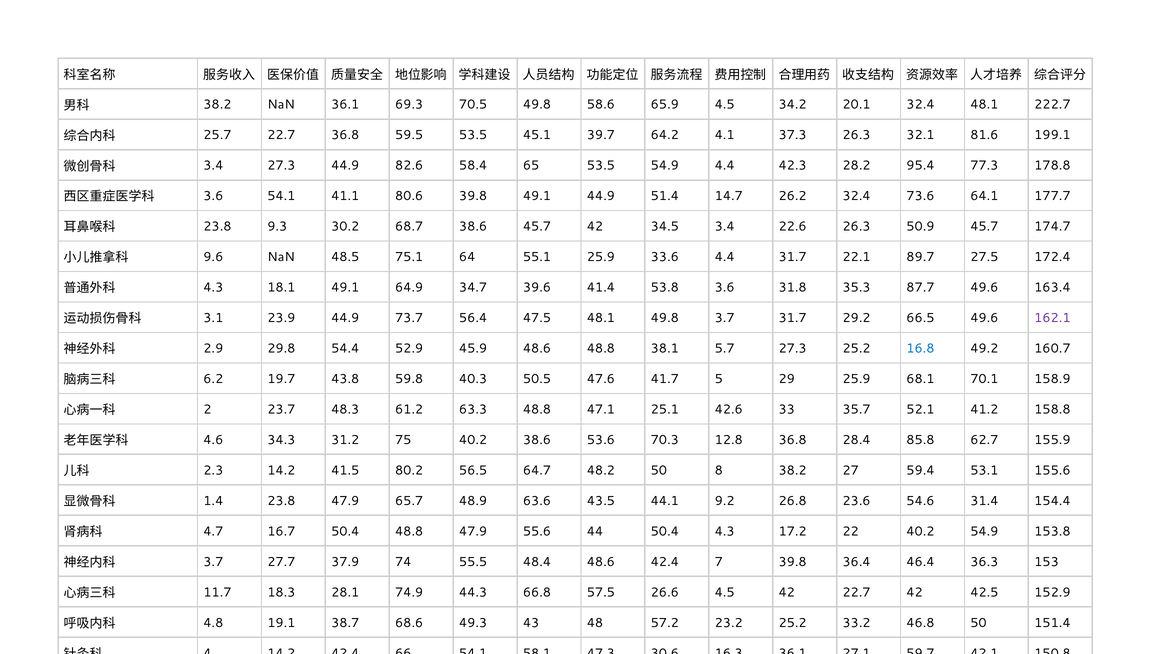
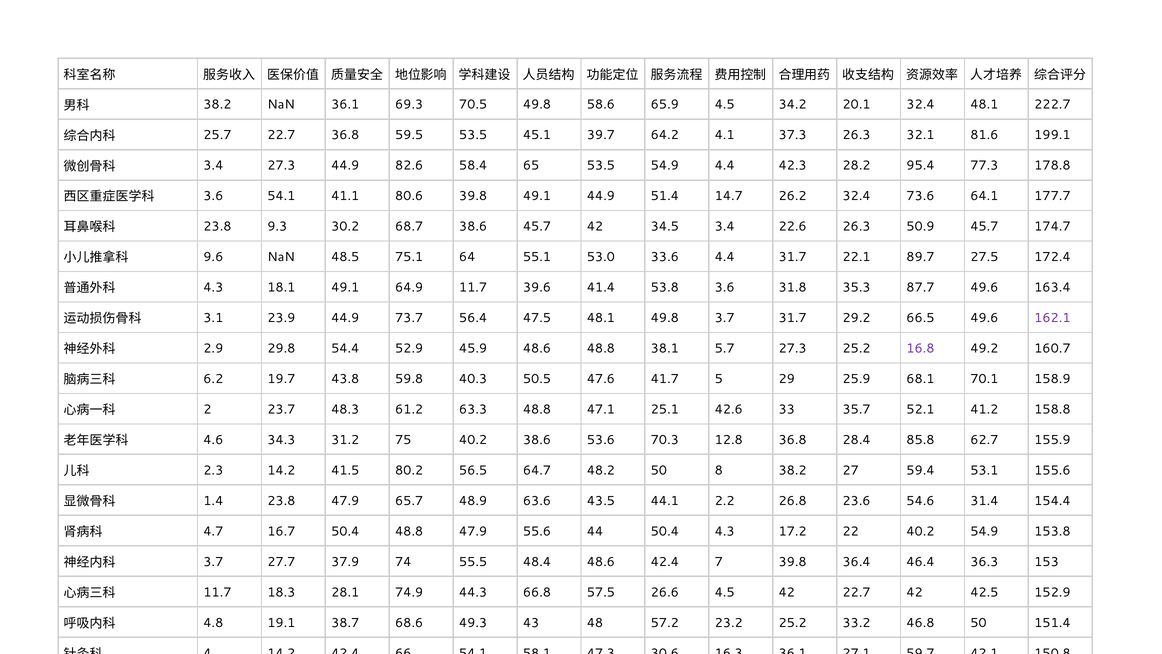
55.1 25.9: 25.9 -> 53.0 (601, 257)
64.9 34.7: 34.7 -> 11.7 (473, 287)
16.8 colour: blue -> purple (920, 348)
9.2: 9.2 -> 2.2 (725, 501)
